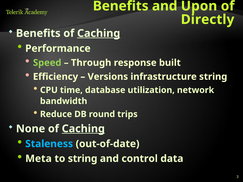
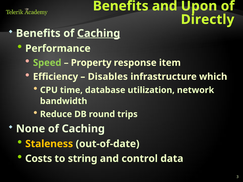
Through: Through -> Property (91, 63)
built: built -> item (170, 63)
Versions: Versions -> Disables (108, 77)
infrastructure string: string -> which (213, 77)
Caching underline: present -> none (83, 129)
Staleness colour: light blue -> yellow (49, 144)
Meta: Meta -> Costs (39, 159)
